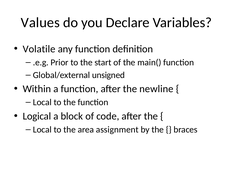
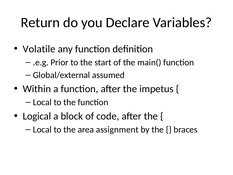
Values: Values -> Return (40, 23)
unsigned: unsigned -> assumed (108, 75)
newline: newline -> impetus (156, 89)
